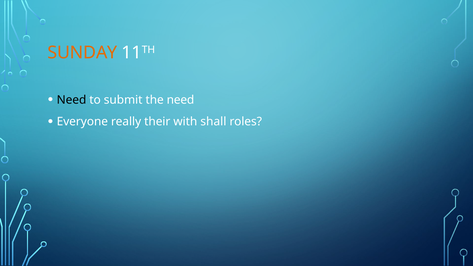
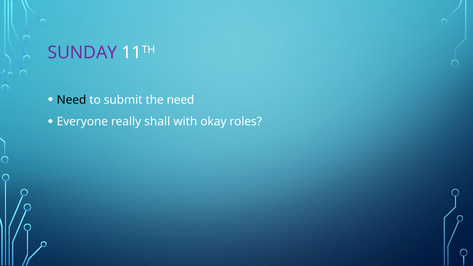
SUNDAY colour: orange -> purple (82, 53)
their: their -> shall (157, 122)
shall: shall -> okay (213, 122)
